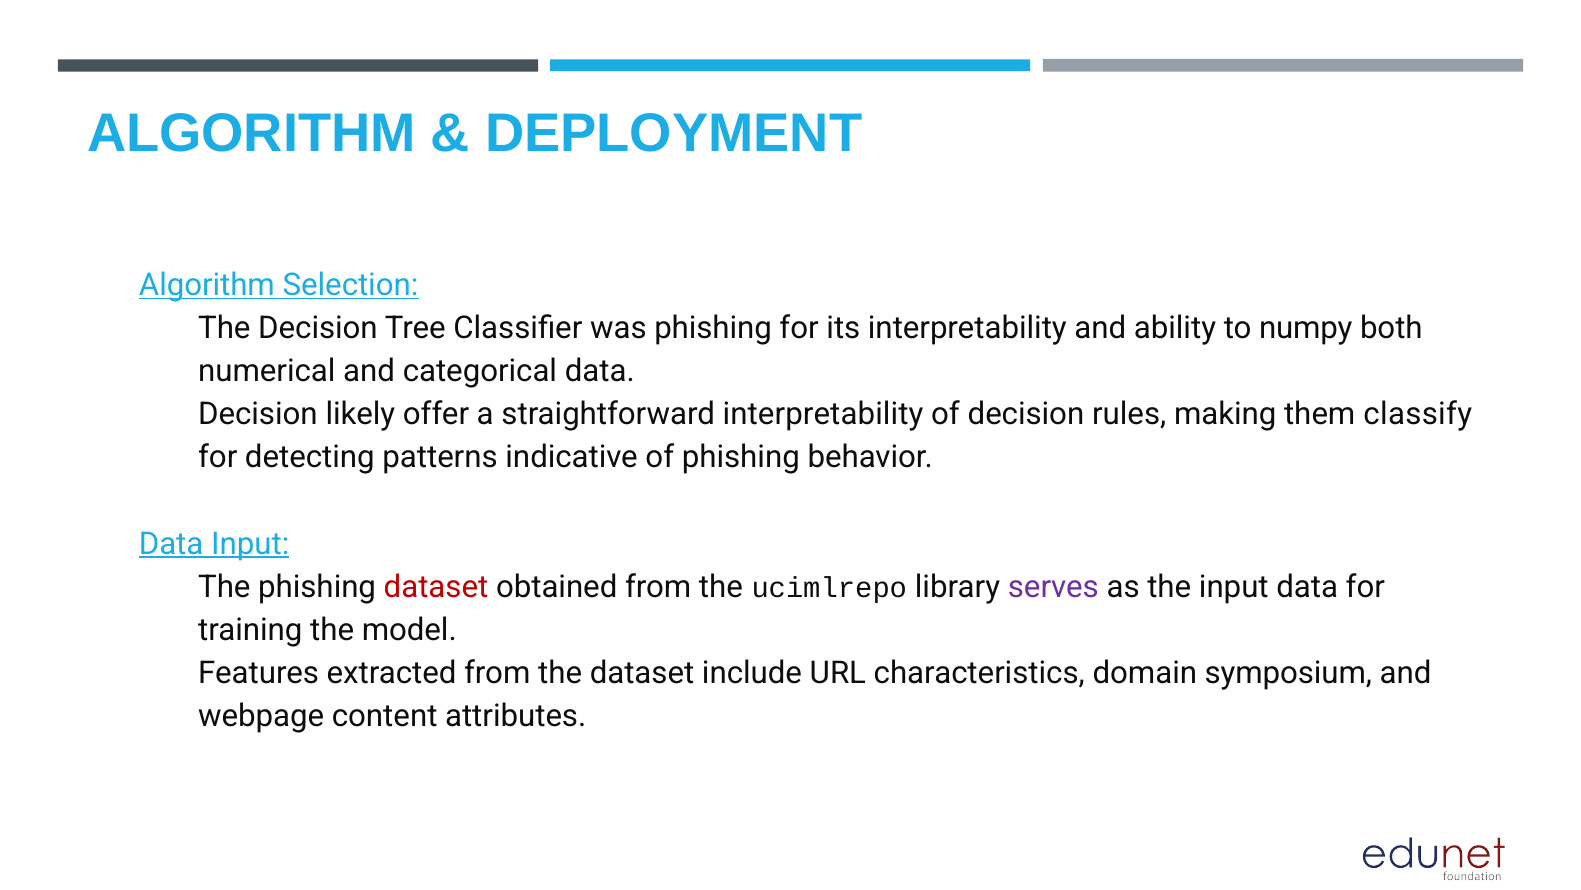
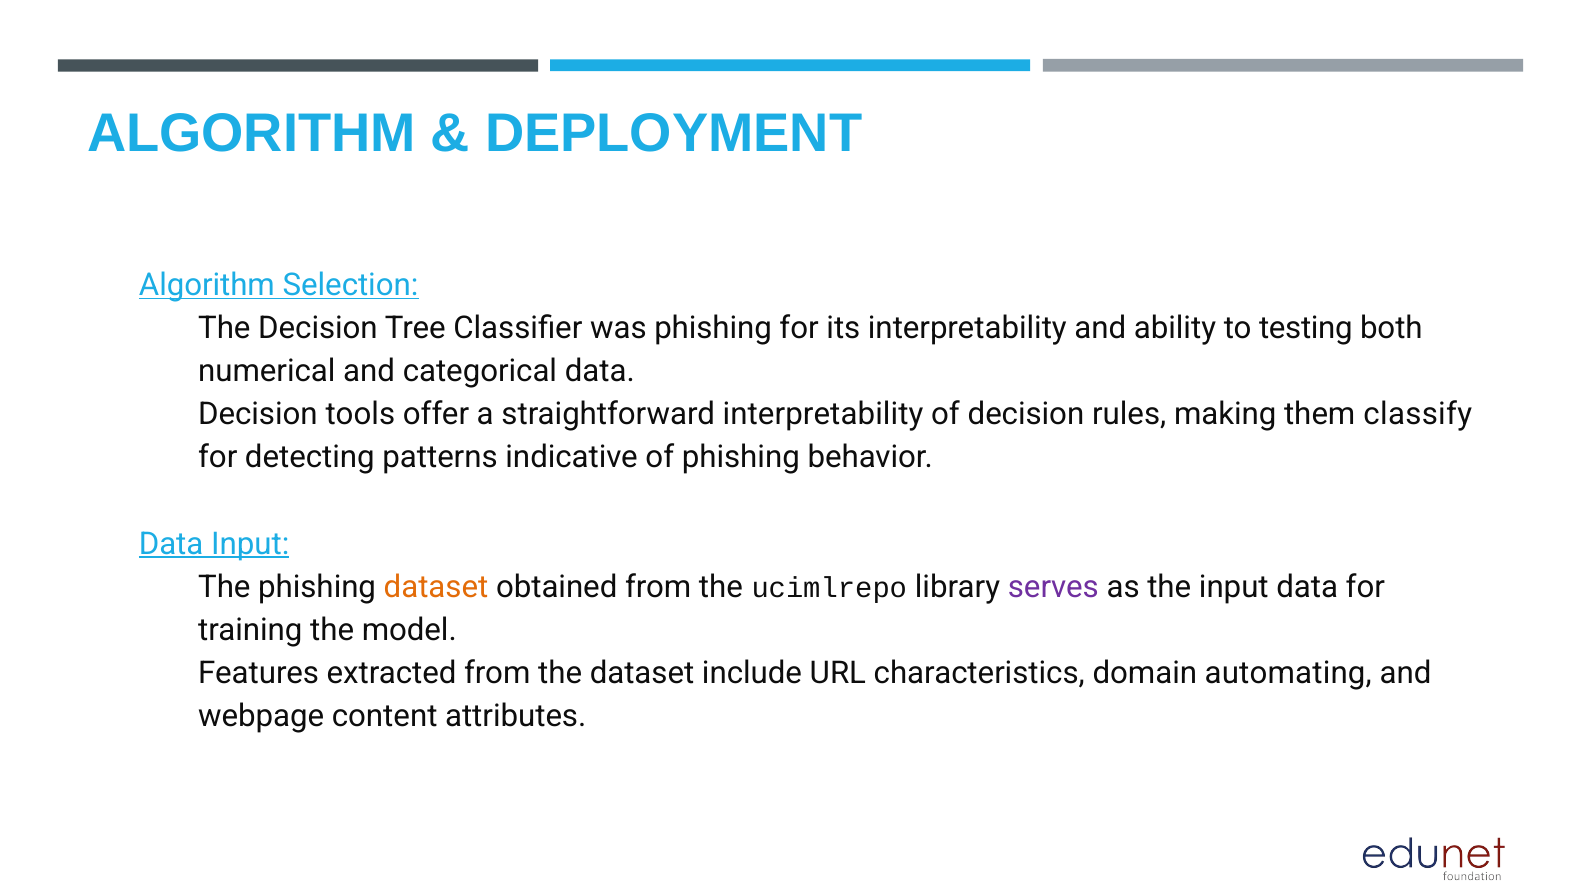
numpy: numpy -> testing (1306, 328)
likely: likely -> tools (360, 414)
dataset colour: red -> orange (436, 586)
symposium: symposium -> automating (1288, 673)
